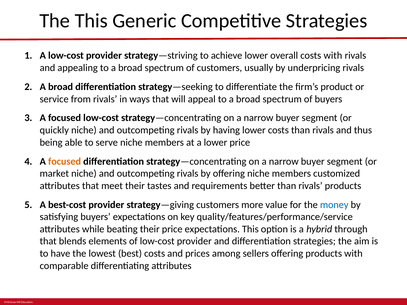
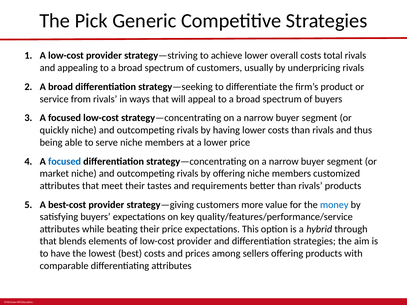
The This: This -> Pick (91, 21)
costs with: with -> total (333, 56)
focused colour: orange -> blue (65, 161)
